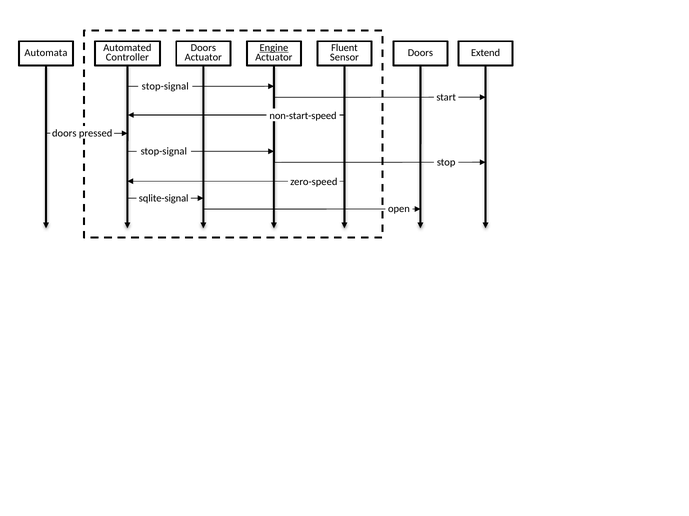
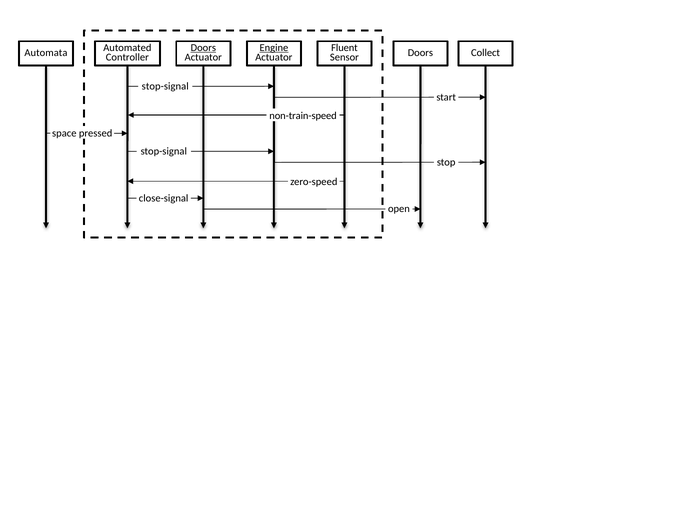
Doors underline: none -> present (203, 48)
Extend: Extend -> Collect (486, 53)
non-start-speed: non-start-speed -> non-train-speed (303, 116)
doors: doors -> space (64, 133)
sqlite-signal: sqlite-signal -> close-signal (164, 198)
